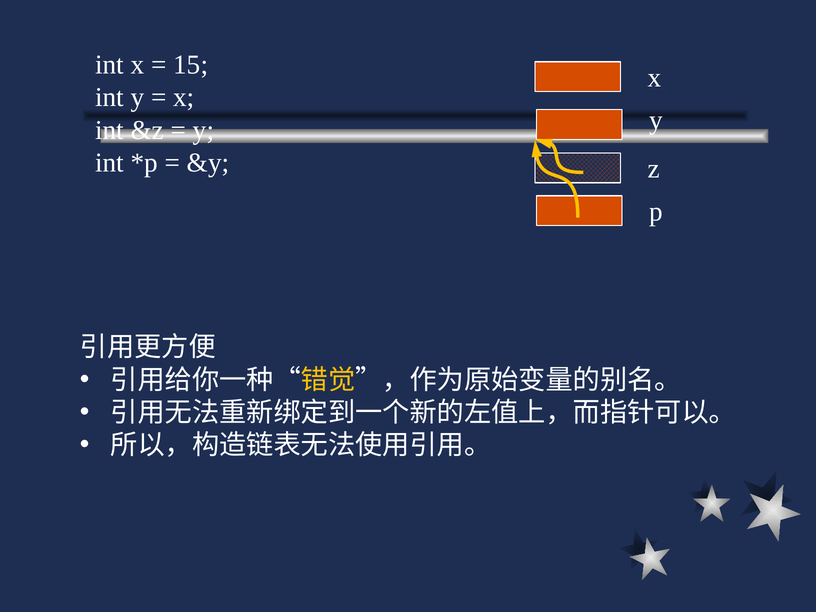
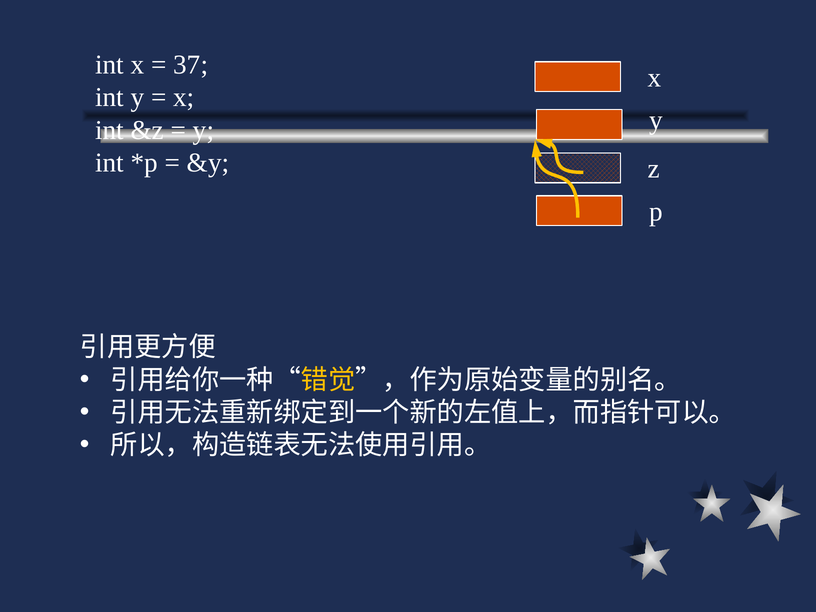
15: 15 -> 37 (191, 65)
